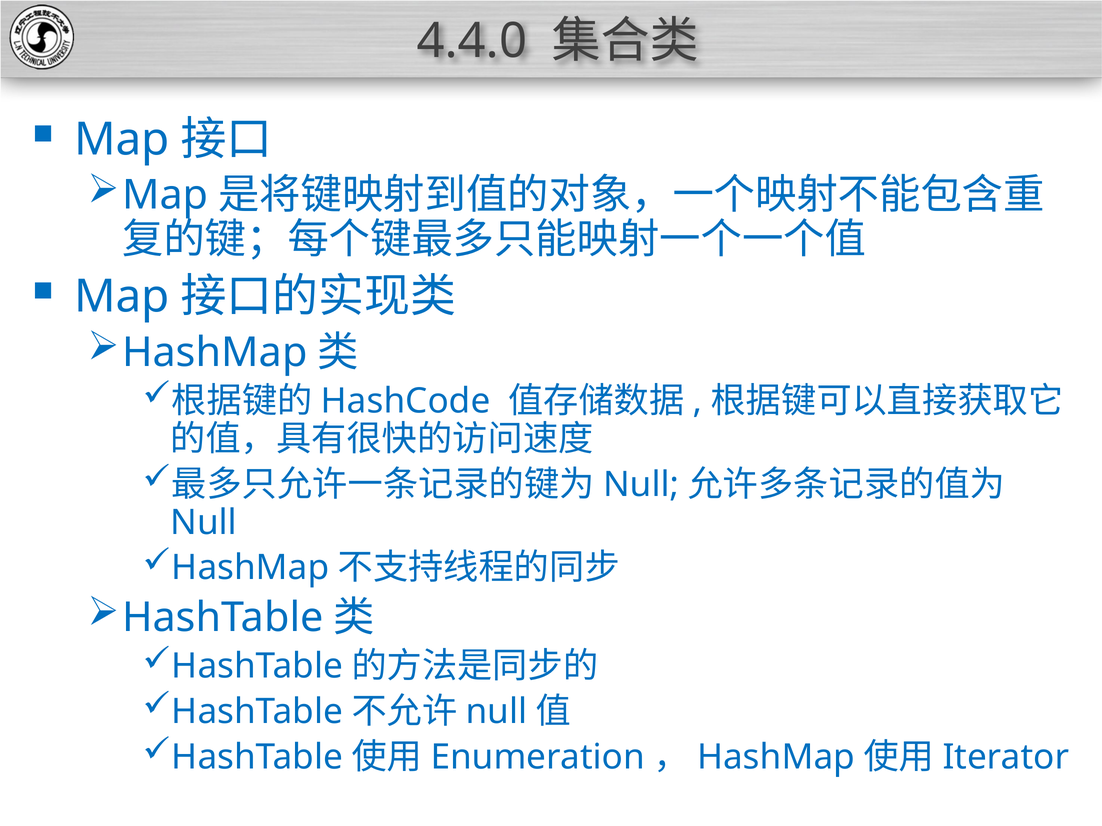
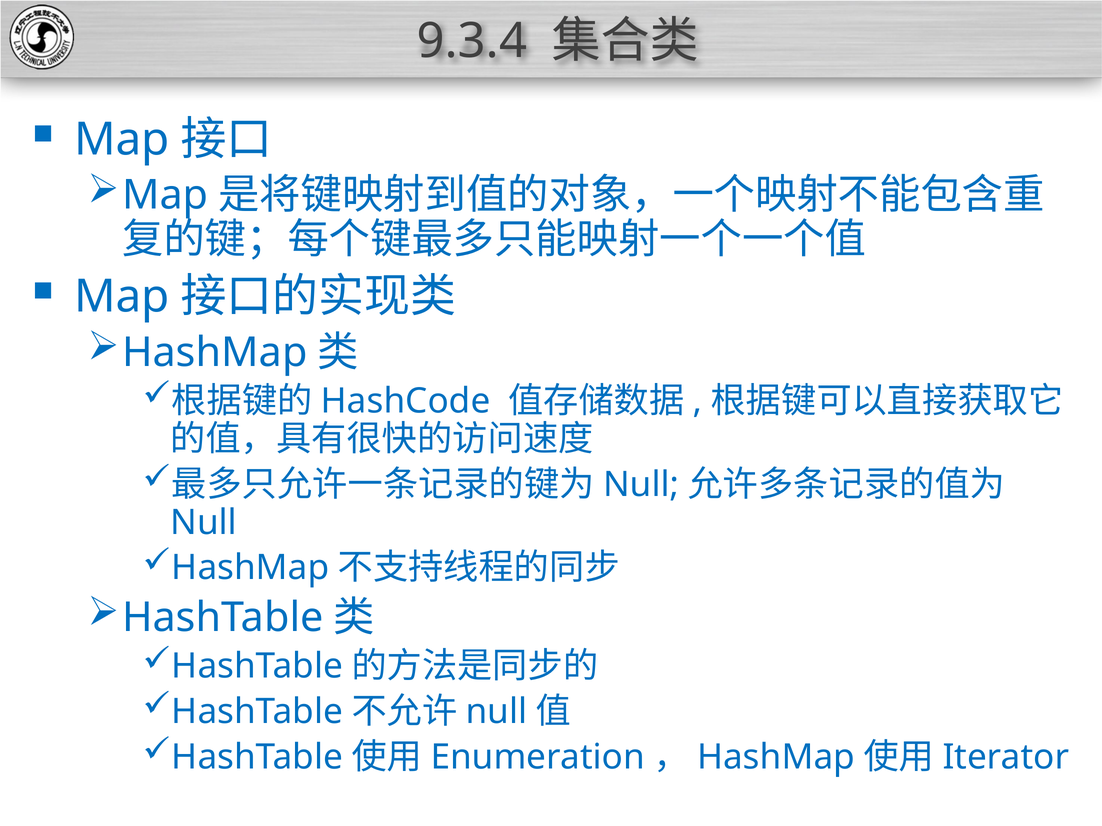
4.4.0: 4.4.0 -> 9.3.4 (472, 41)
